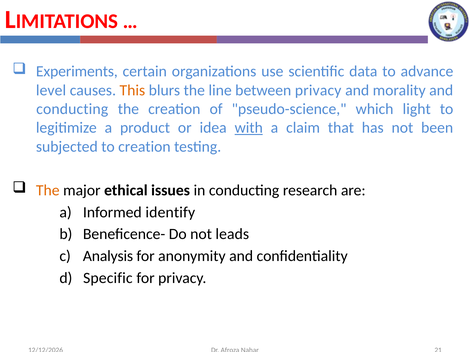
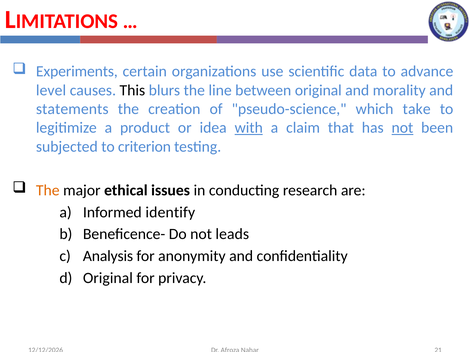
This colour: orange -> black (132, 90)
between privacy: privacy -> original (318, 90)
conducting: conducting -> statements (72, 109)
light: light -> take (417, 109)
not underline: none -> present (402, 128)
to creation: creation -> criterion (144, 147)
Specific: Specific -> Original (108, 278)
